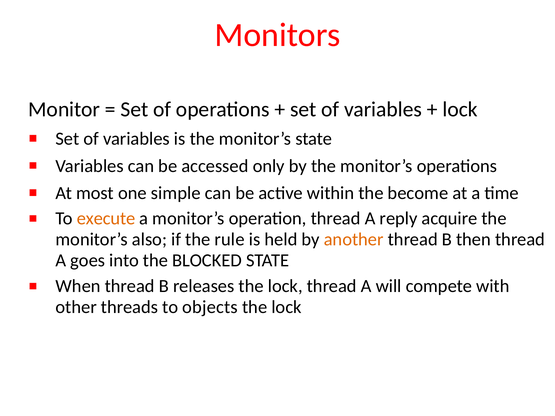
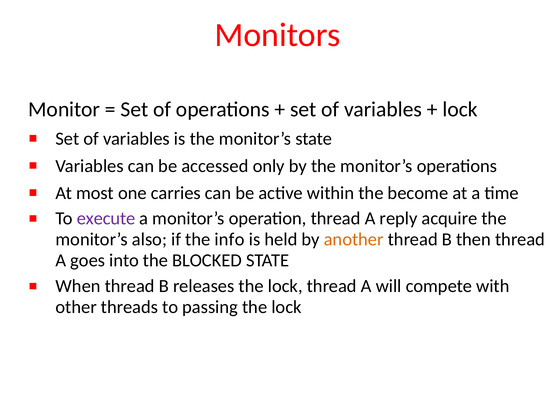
simple: simple -> carries (176, 193)
execute colour: orange -> purple (106, 219)
rule: rule -> info (230, 240)
objects: objects -> passing (210, 307)
